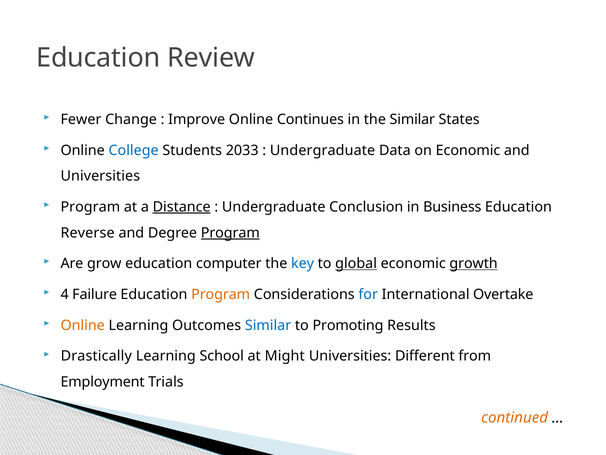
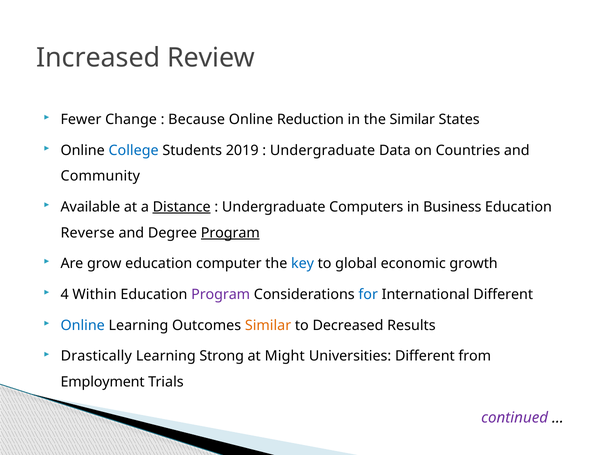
Education: Education -> Increased (98, 58)
Improve: Improve -> Because (197, 119)
Continues: Continues -> Reduction (310, 119)
2033: 2033 -> 2019 (242, 150)
on Economic: Economic -> Countries (468, 150)
Universities: Universities -> Community (100, 176)
Program: Program -> Available (90, 207)
Conclusion: Conclusion -> Computers (366, 207)
global underline: present -> none (356, 263)
growth underline: present -> none (474, 263)
Failure: Failure -> Within (95, 294)
Program colour: orange -> purple (221, 294)
International Overtake: Overtake -> Different (503, 294)
Online colour: orange -> blue (83, 325)
Similar colour: blue -> orange (268, 325)
Promoting: Promoting -> Decreased (348, 325)
School: School -> Strong (222, 356)
continued colour: orange -> purple (515, 417)
